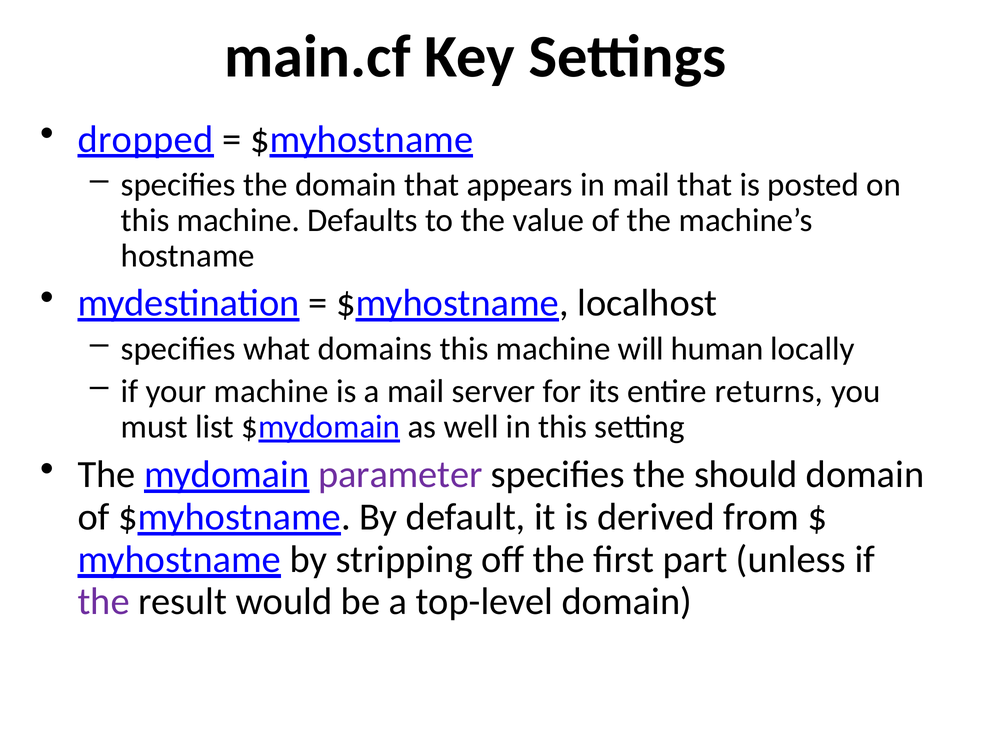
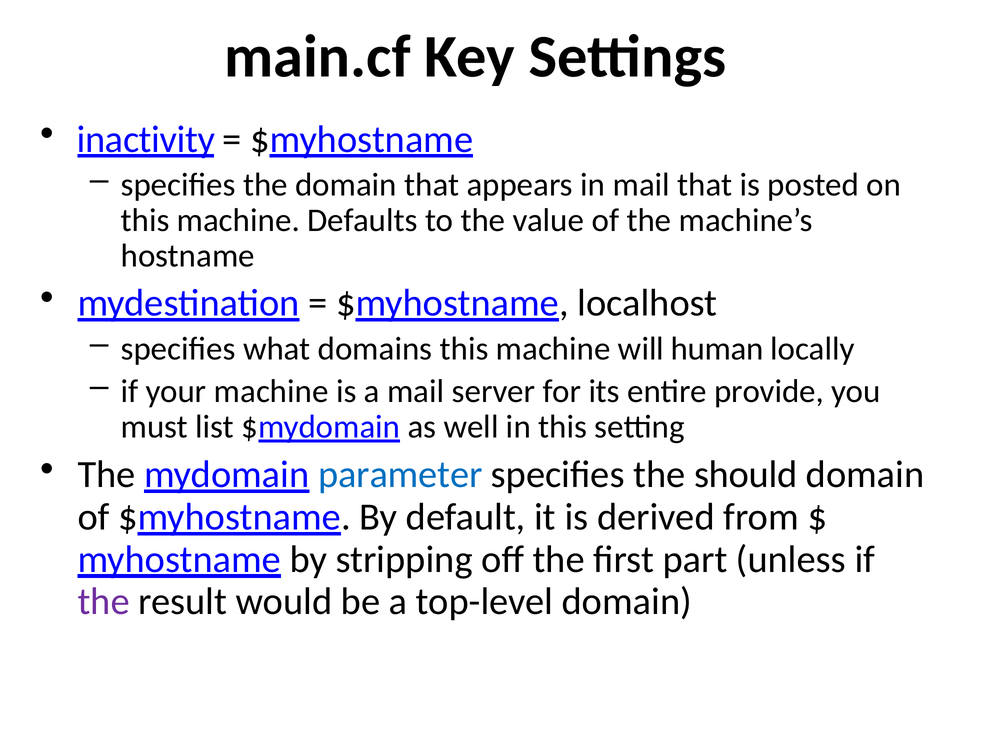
dropped: dropped -> inactivity (146, 139)
returns: returns -> provide (769, 391)
parameter colour: purple -> blue (400, 475)
